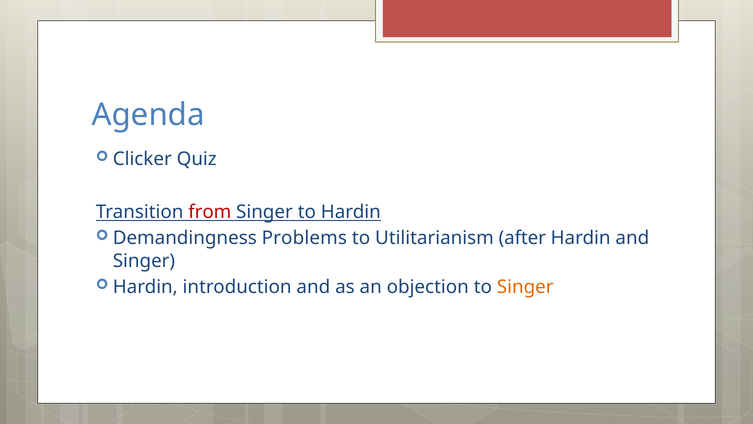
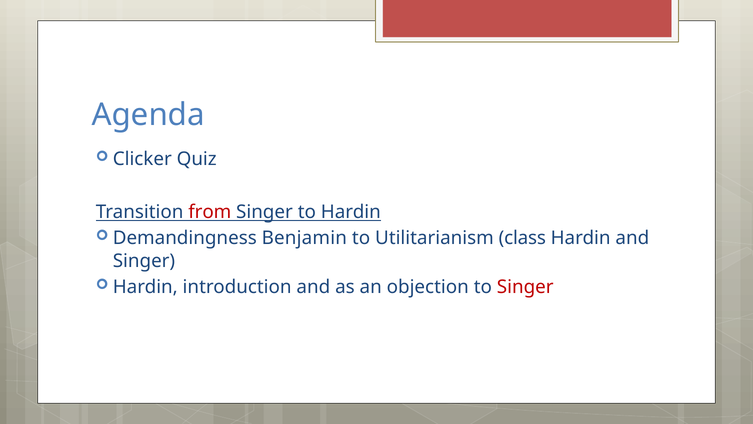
Problems: Problems -> Benjamin (304, 238)
after: after -> class (522, 238)
Singer colour: orange -> red (525, 287)
